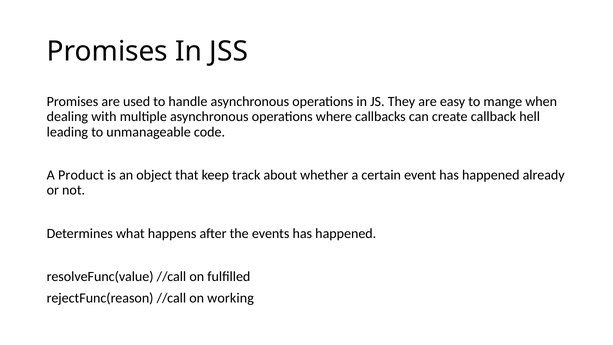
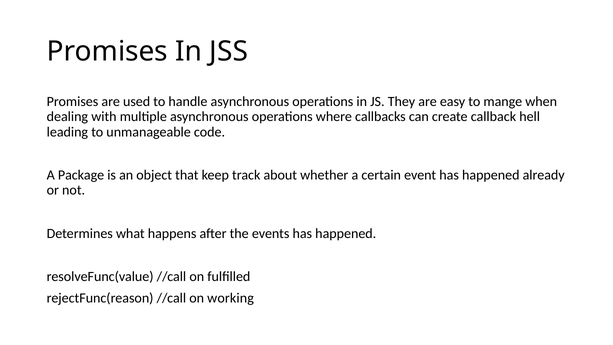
Product: Product -> Package (81, 175)
